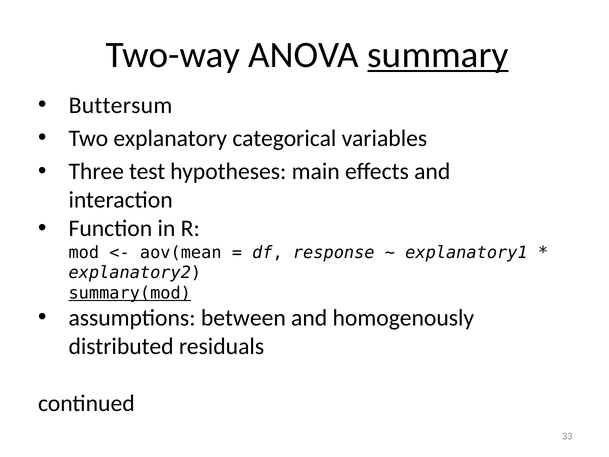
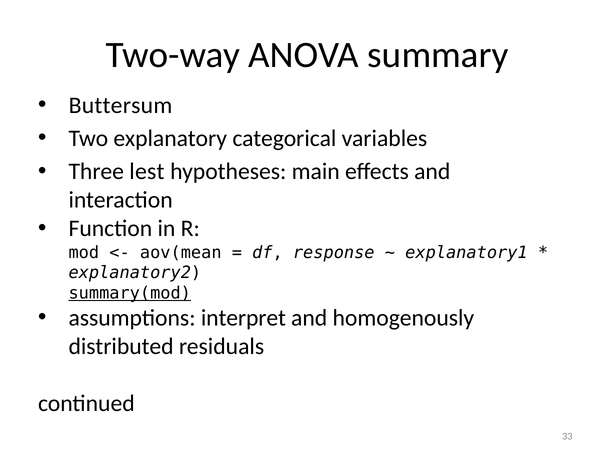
summary underline: present -> none (438, 55)
test: test -> lest (147, 172)
between: between -> interpret (243, 318)
